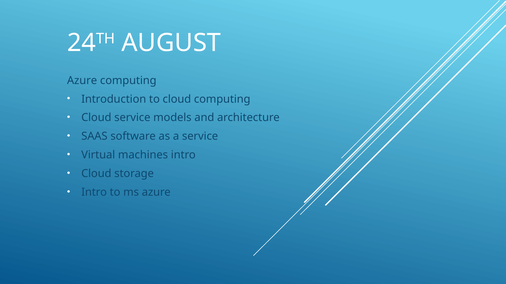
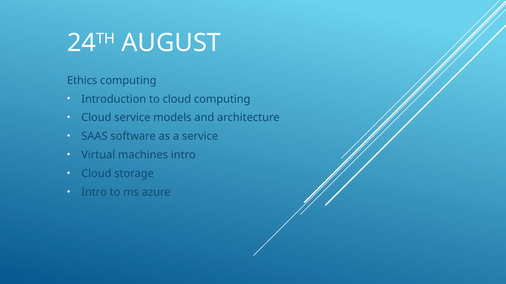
Azure: Azure -> Ethics (82, 81)
